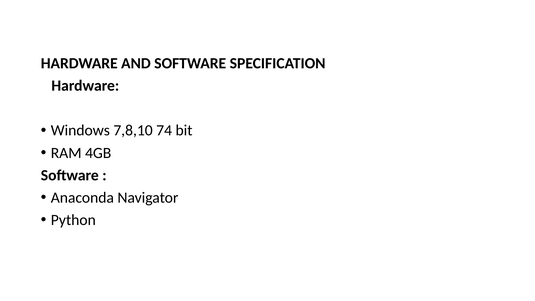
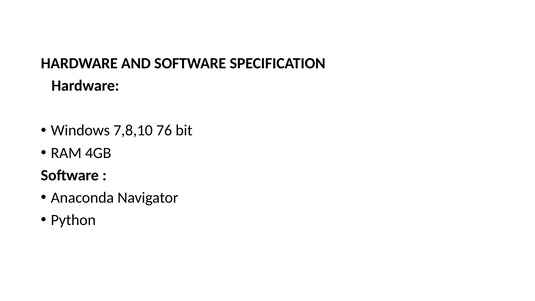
74: 74 -> 76 (164, 130)
